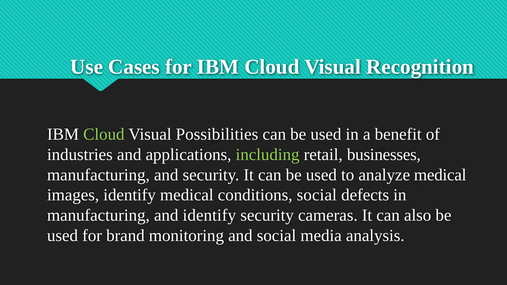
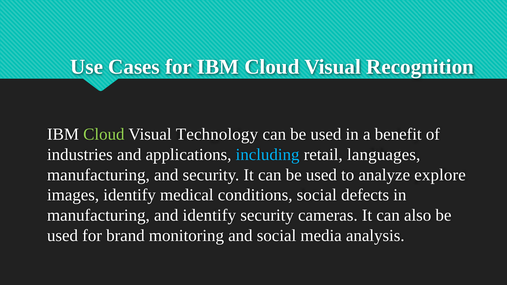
Possibilities: Possibilities -> Technology (217, 134)
including colour: light green -> light blue (268, 155)
businesses: businesses -> languages (384, 155)
analyze medical: medical -> explore (440, 175)
